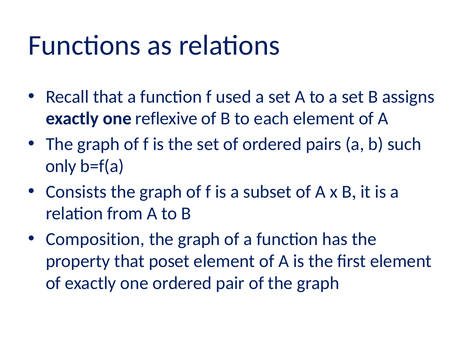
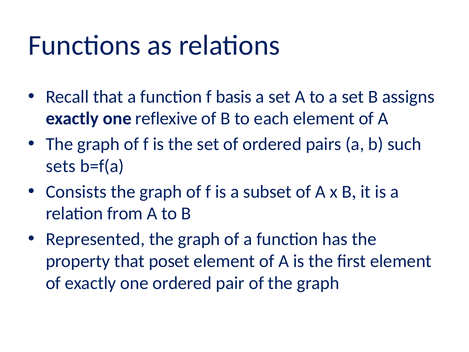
used: used -> basis (234, 97)
only: only -> sets (61, 166)
Composition: Composition -> Represented (95, 239)
